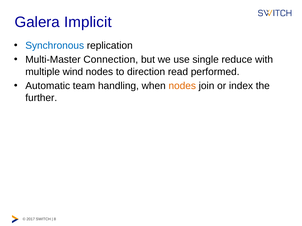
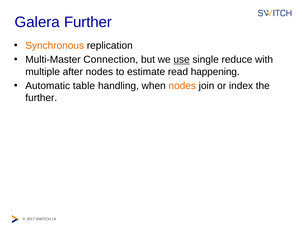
Galera Implicit: Implicit -> Further (88, 22)
Synchronous colour: blue -> orange (55, 46)
use underline: none -> present (182, 60)
wind: wind -> after (73, 72)
direction: direction -> estimate (146, 72)
performed: performed -> happening (215, 72)
team: team -> table (84, 86)
